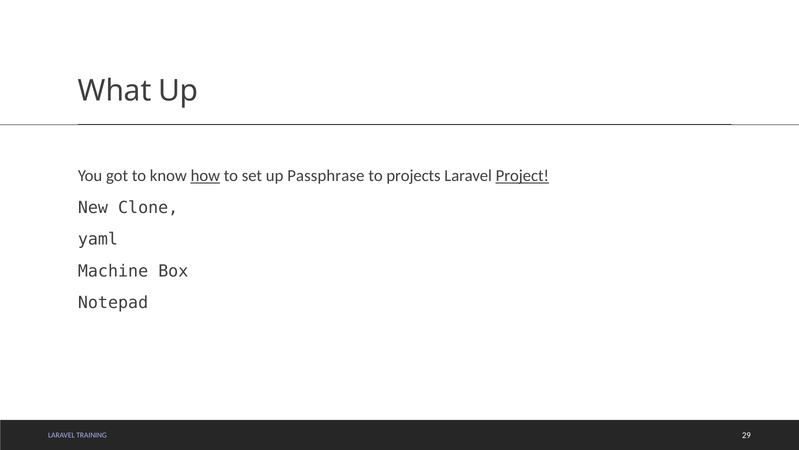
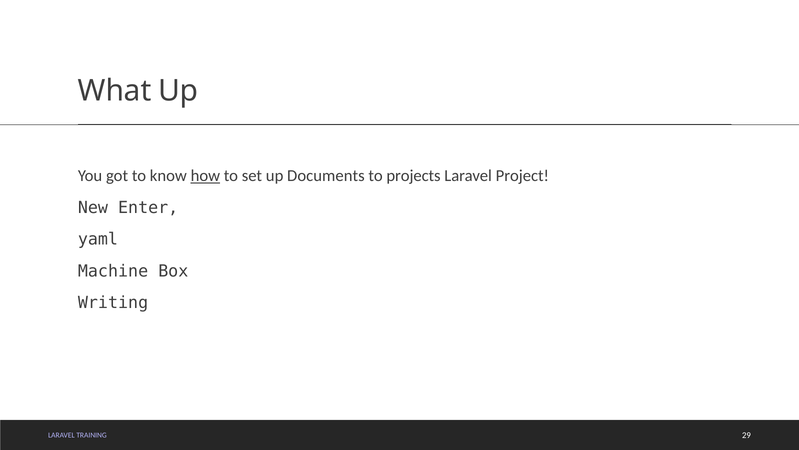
Passphrase: Passphrase -> Documents (326, 176)
Project underline: present -> none (522, 176)
Clone: Clone -> Enter (148, 207)
Notepad: Notepad -> Writing (113, 302)
